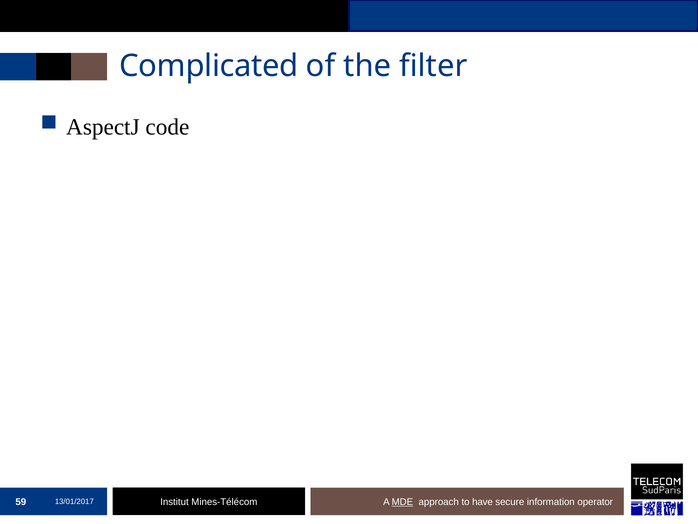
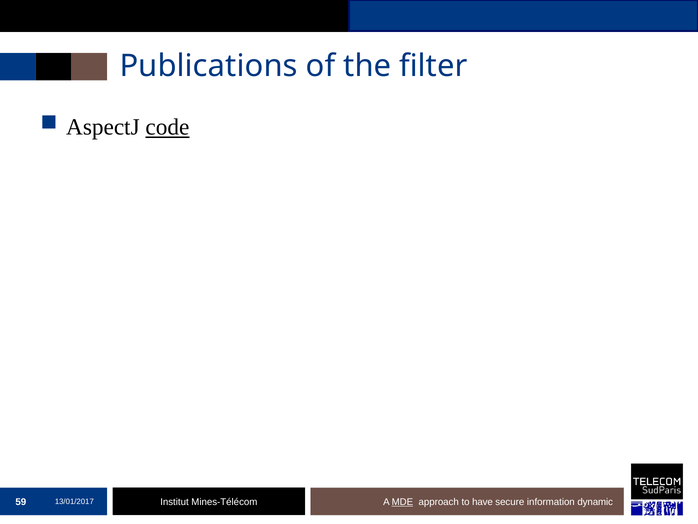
Complicated: Complicated -> Publications (209, 66)
code underline: none -> present (167, 127)
operator: operator -> dynamic (595, 502)
